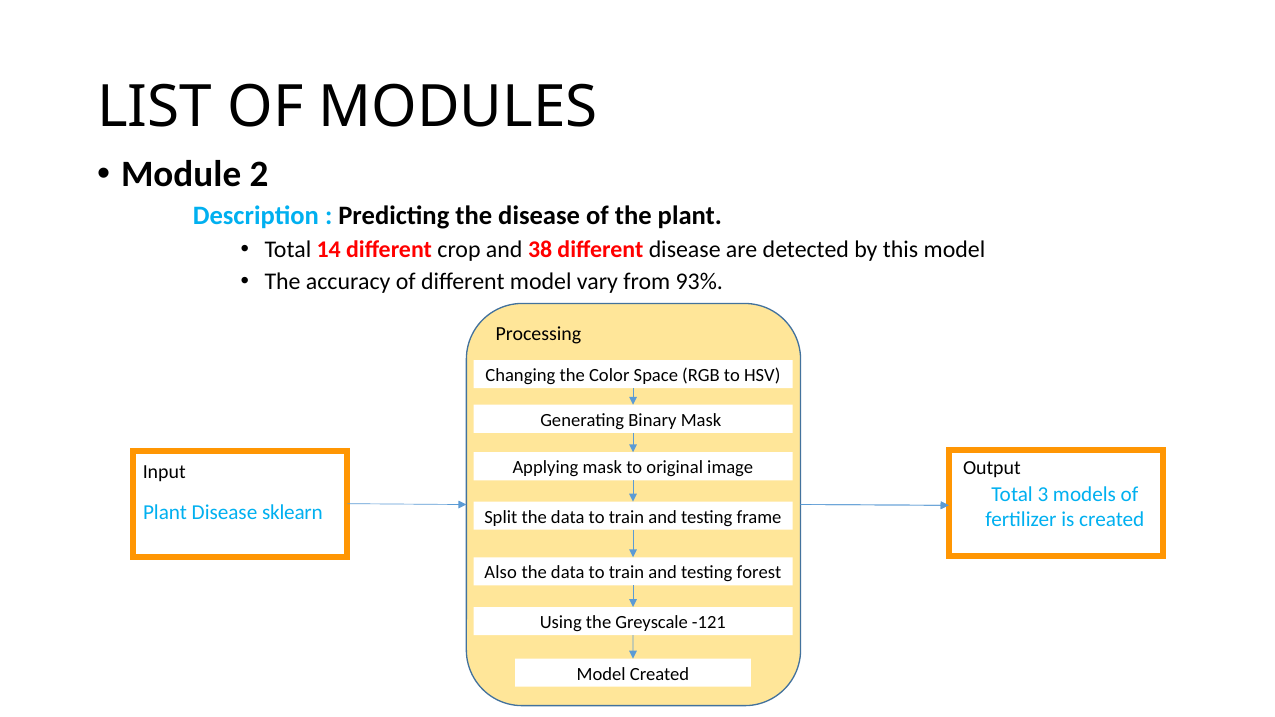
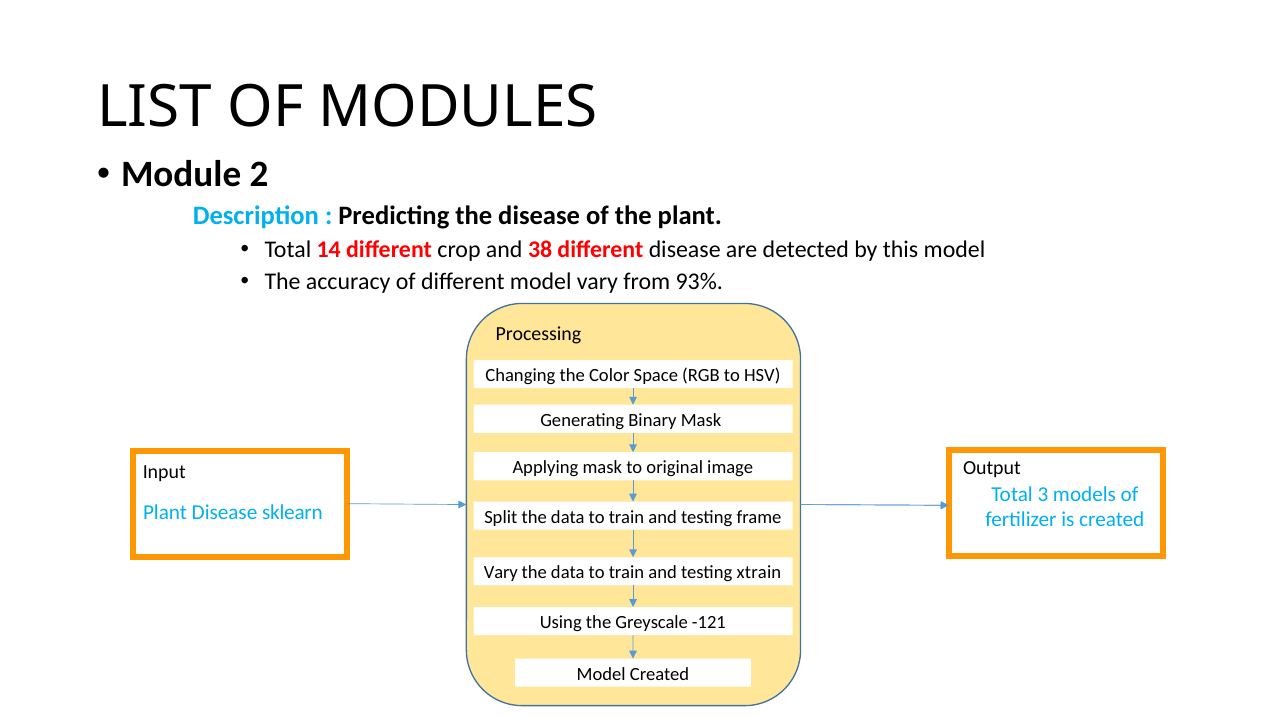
Also: Also -> Vary (501, 573)
forest: forest -> xtrain (759, 573)
